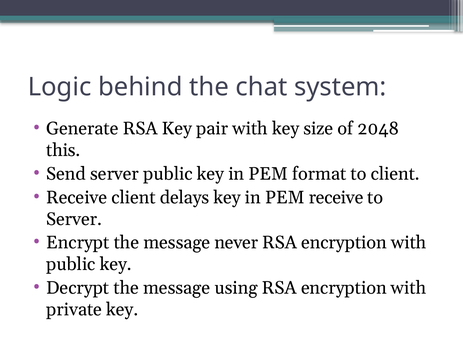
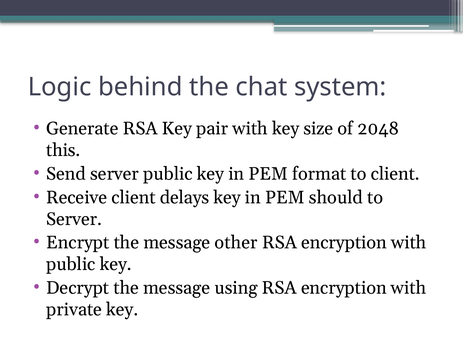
PEM receive: receive -> should (336, 197)
never: never -> other (236, 242)
